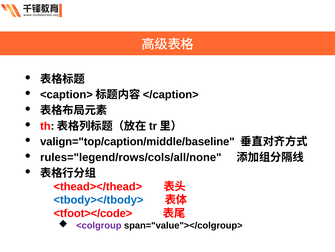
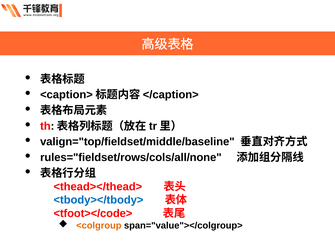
valign="top/caption/middle/baseline: valign="top/caption/middle/baseline -> valign="top/fieldset/middle/baseline (137, 141)
rules="legend/rows/cols/all/none: rules="legend/rows/cols/all/none -> rules="fieldset/rows/cols/all/none (131, 157)
<colgroup colour: purple -> orange (99, 225)
